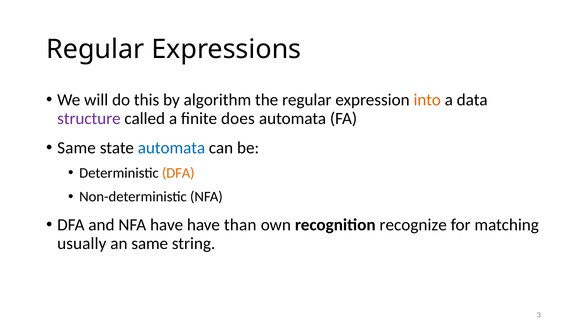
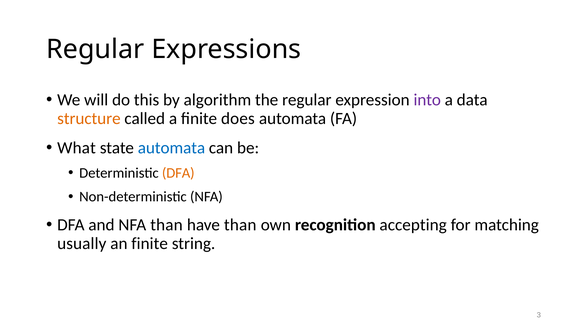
into colour: orange -> purple (427, 100)
structure colour: purple -> orange (89, 118)
Same: Same -> What (77, 148)
NFA have: have -> than (166, 225)
recognize: recognize -> accepting (413, 225)
an same: same -> finite (150, 244)
